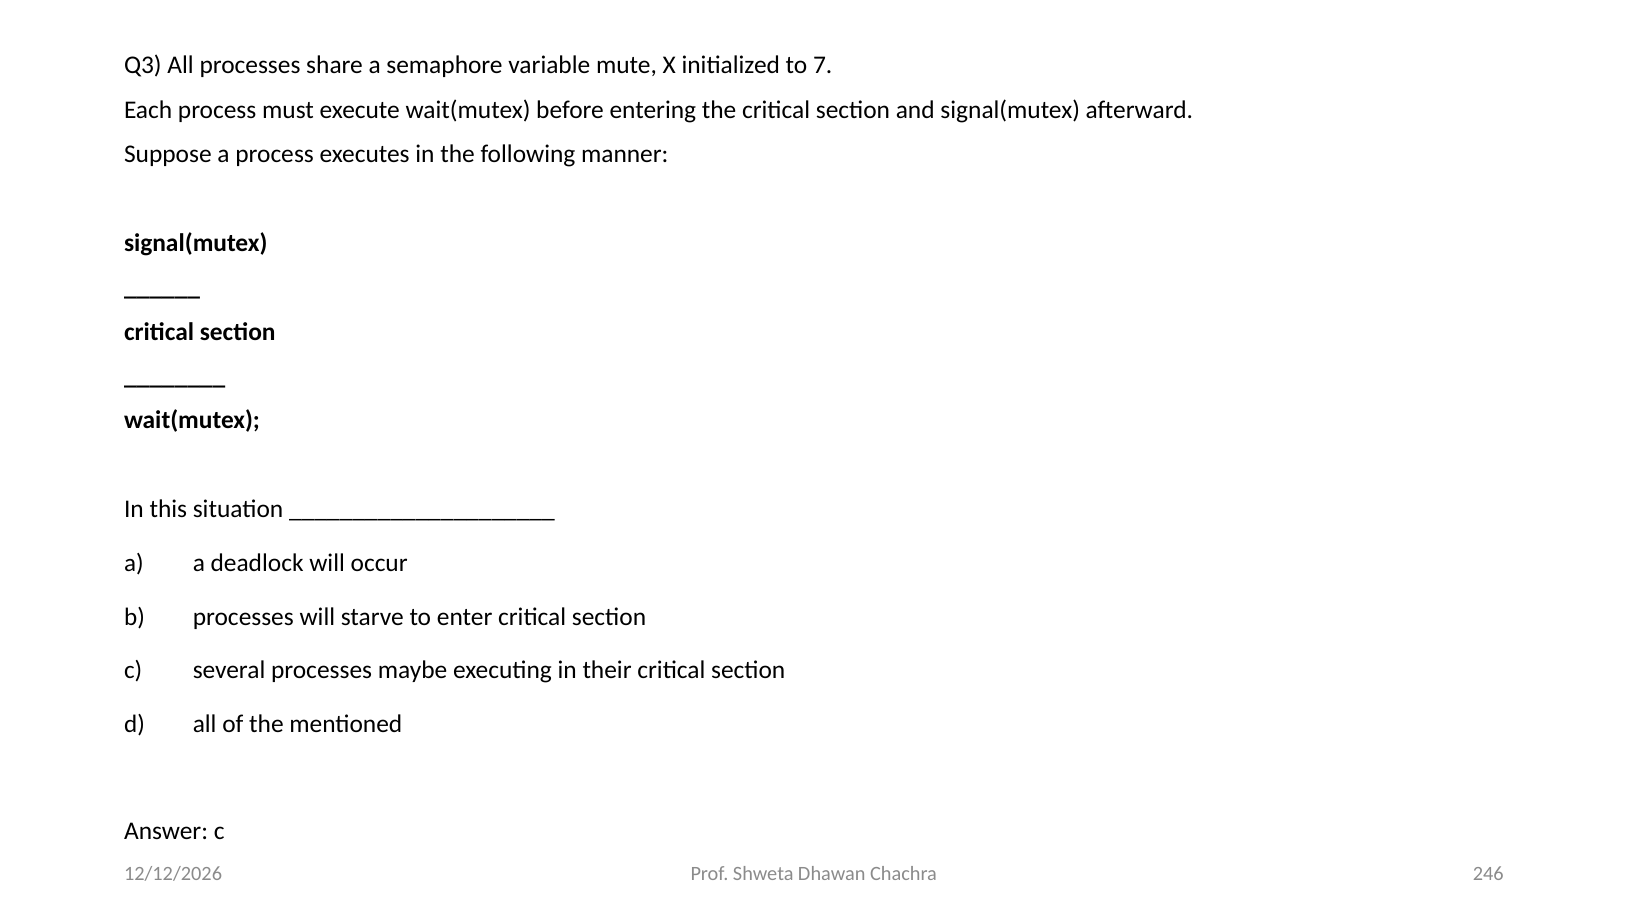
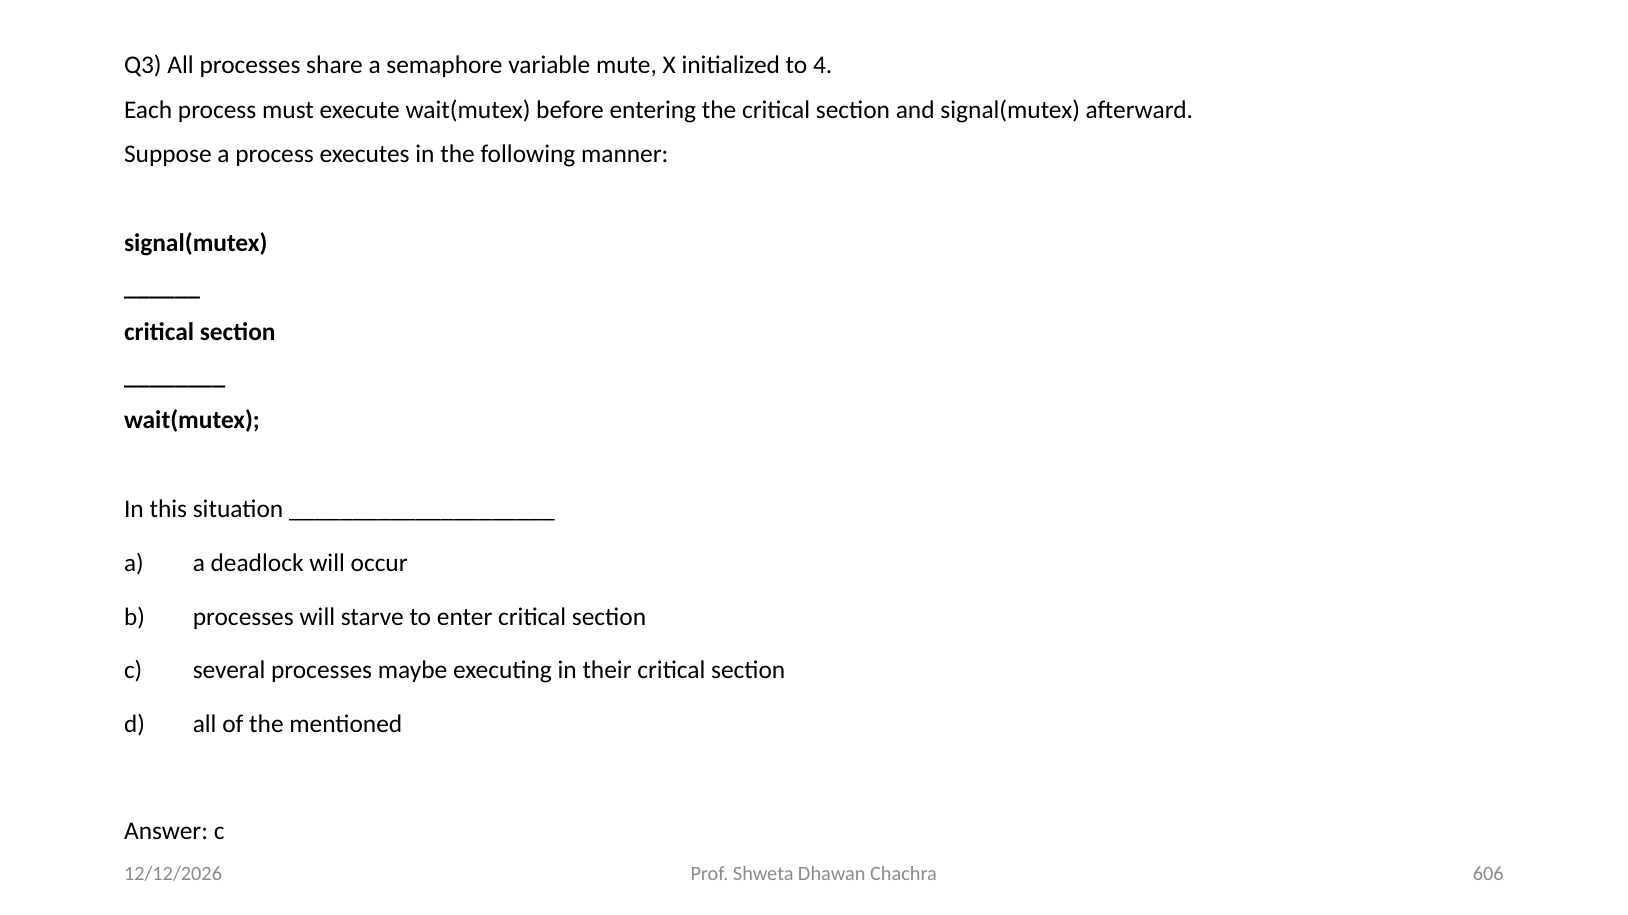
7: 7 -> 4 (823, 65)
246: 246 -> 606 (1488, 874)
